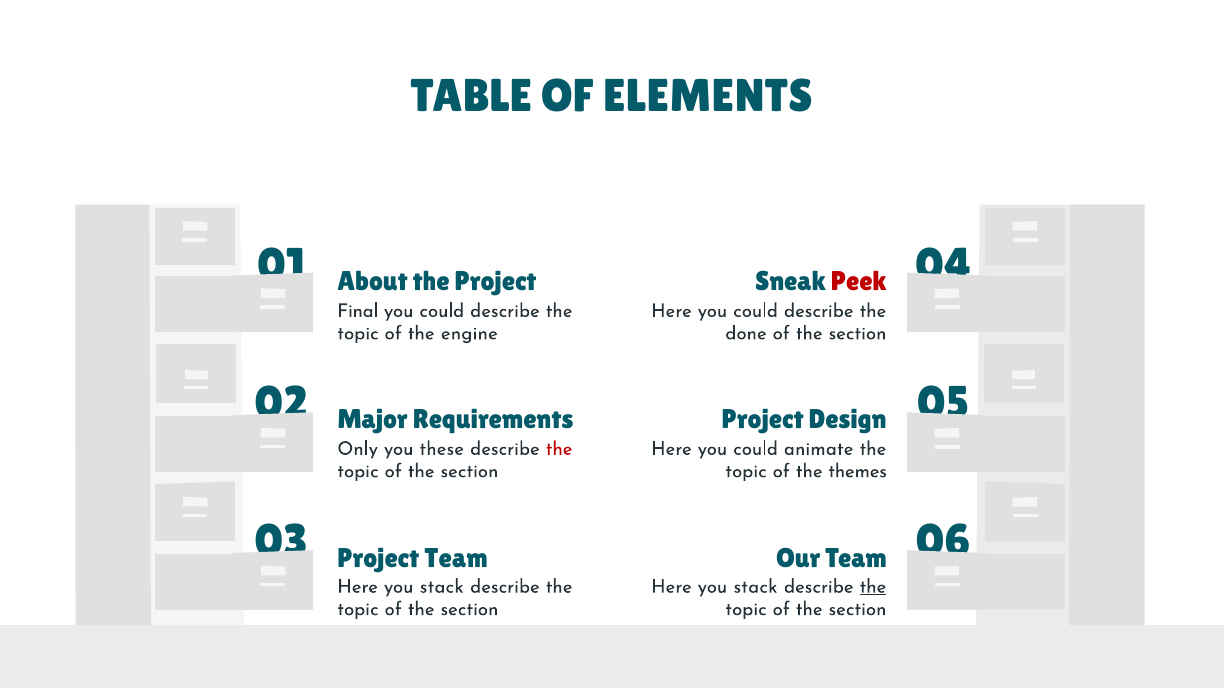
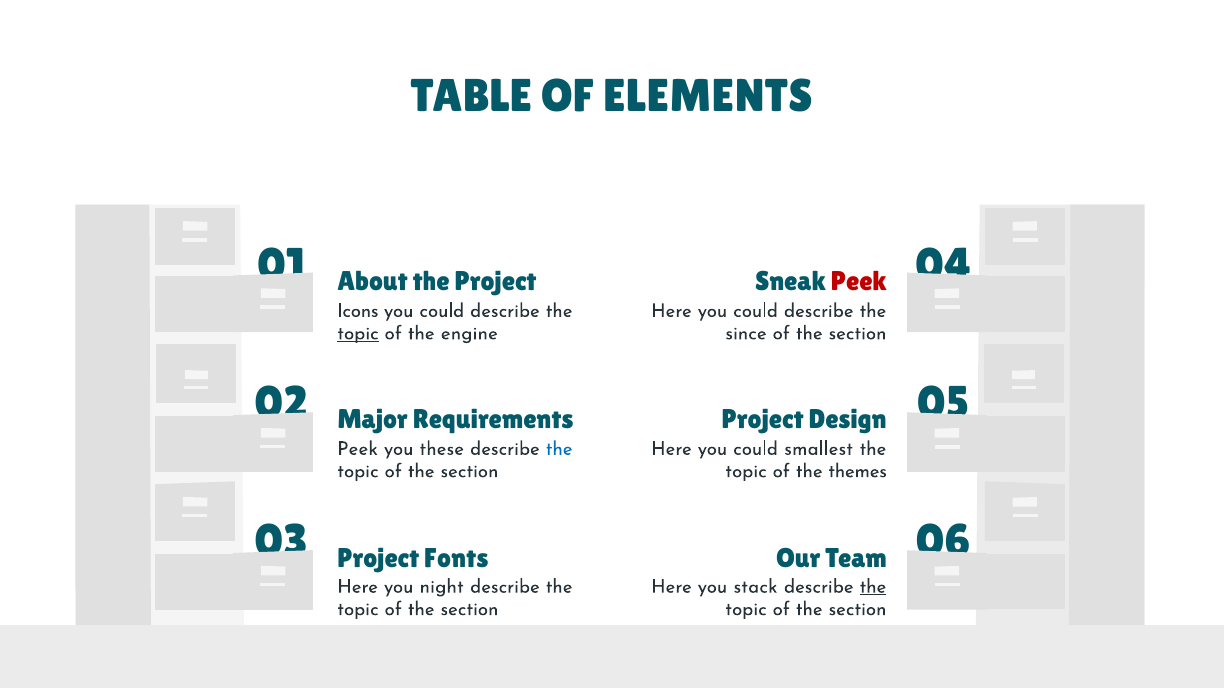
Final: Final -> Icons (358, 311)
topic underline: none -> present (358, 333)
done: done -> since (746, 333)
Only: Only -> Peek (358, 449)
the colour: red -> blue (559, 449)
animate: animate -> smallest (819, 449)
Project Team: Team -> Fonts (456, 559)
stack: stack -> night (442, 587)
